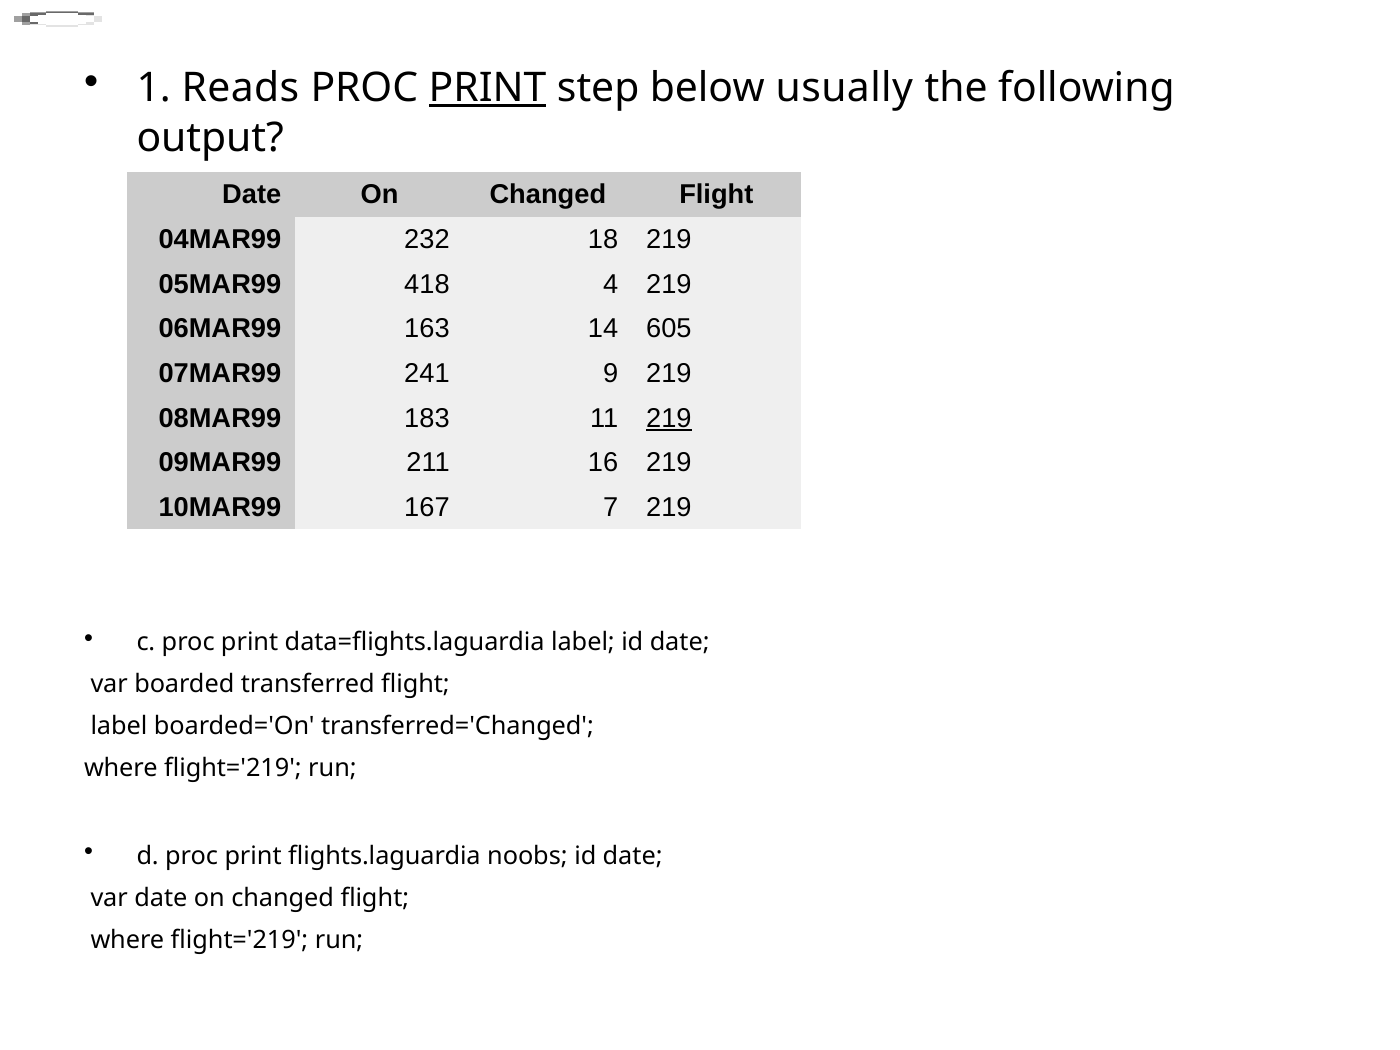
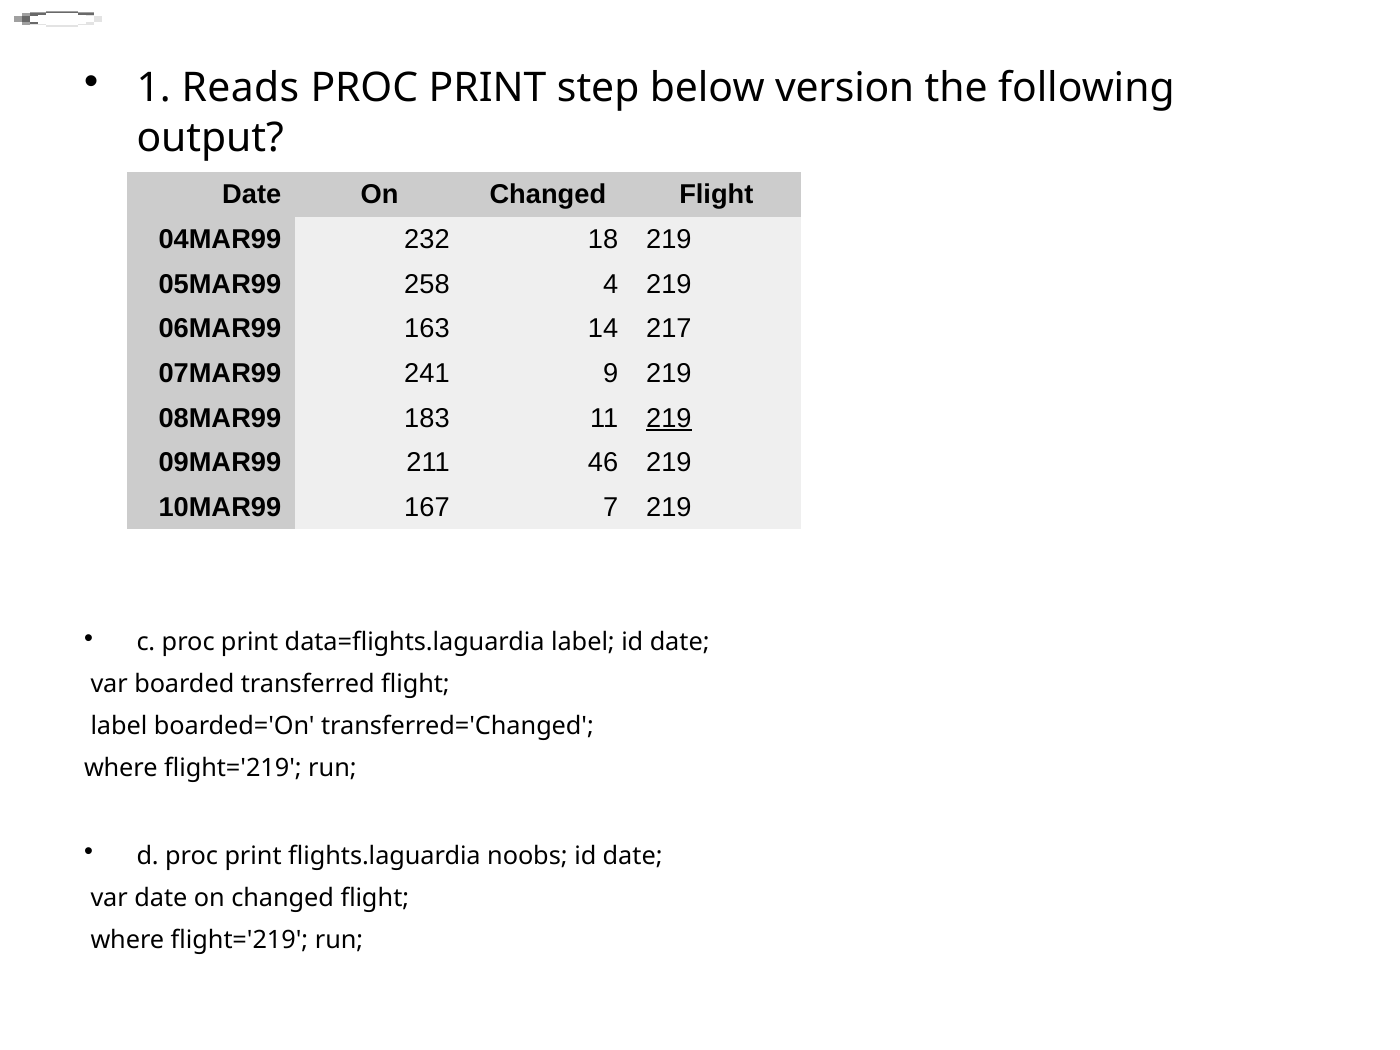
PRINT underline: present -> none (487, 88)
usually: usually -> version (845, 88)
418: 418 -> 258 (427, 284)
605: 605 -> 217 (669, 329)
16: 16 -> 46 (603, 463)
